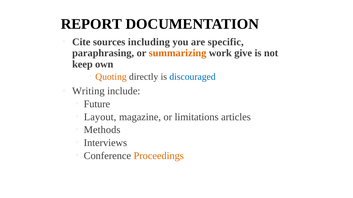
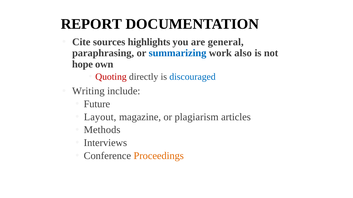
including: including -> highlights (149, 42)
specific: specific -> general (226, 42)
summarizing colour: orange -> blue (178, 53)
give: give -> also (243, 53)
keep: keep -> hope (82, 64)
Quoting colour: orange -> red (111, 77)
limitations: limitations -> plagiarism (197, 117)
